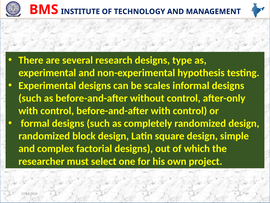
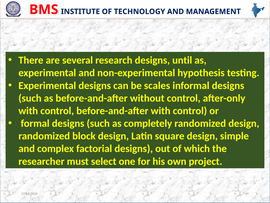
type: type -> until (182, 60)
